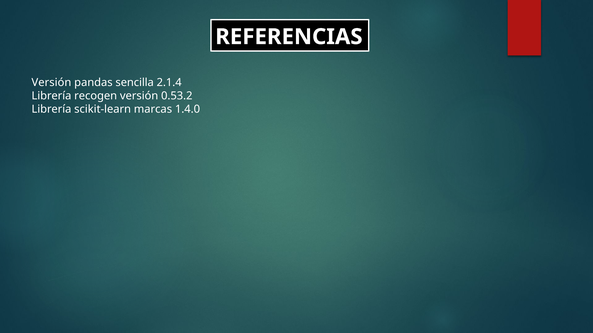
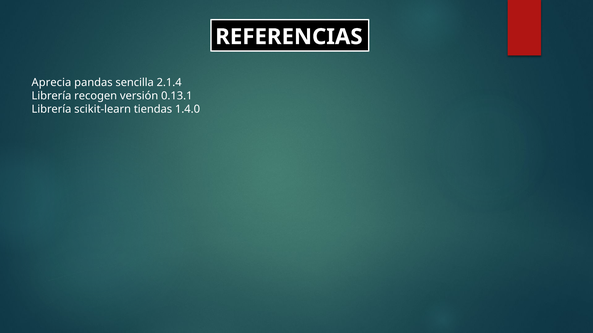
Versión: Versión -> Aprecia (51, 83)
0.53.2: 0.53.2 -> 0.13.1 (177, 96)
marcas: marcas -> tiendas (153, 109)
